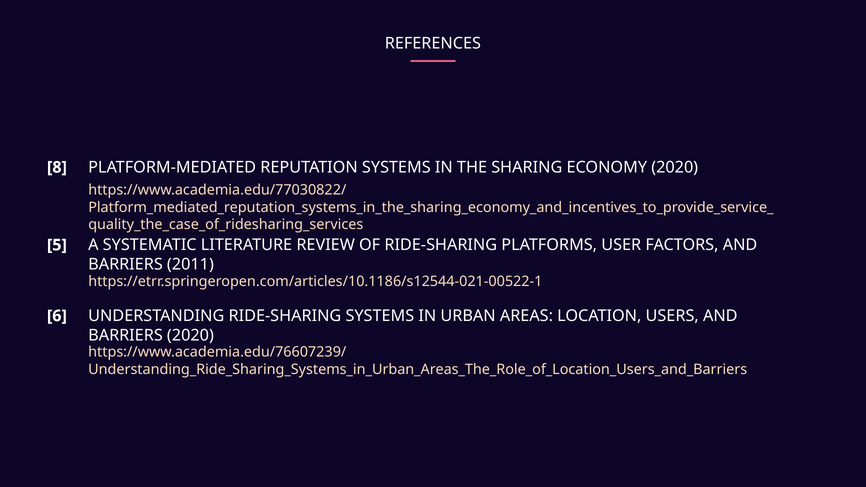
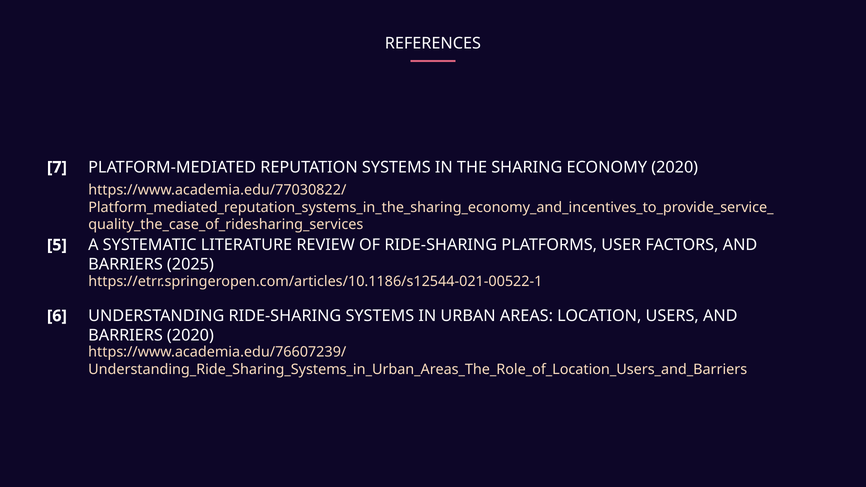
8: 8 -> 7 (57, 167)
2011: 2011 -> 2025 (190, 264)
